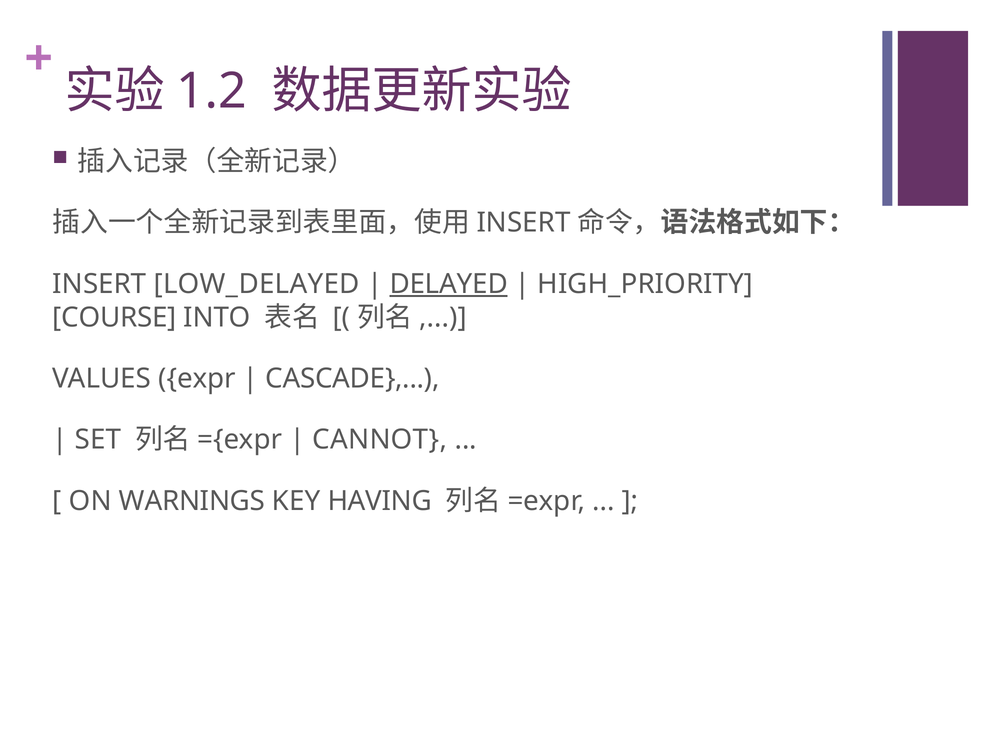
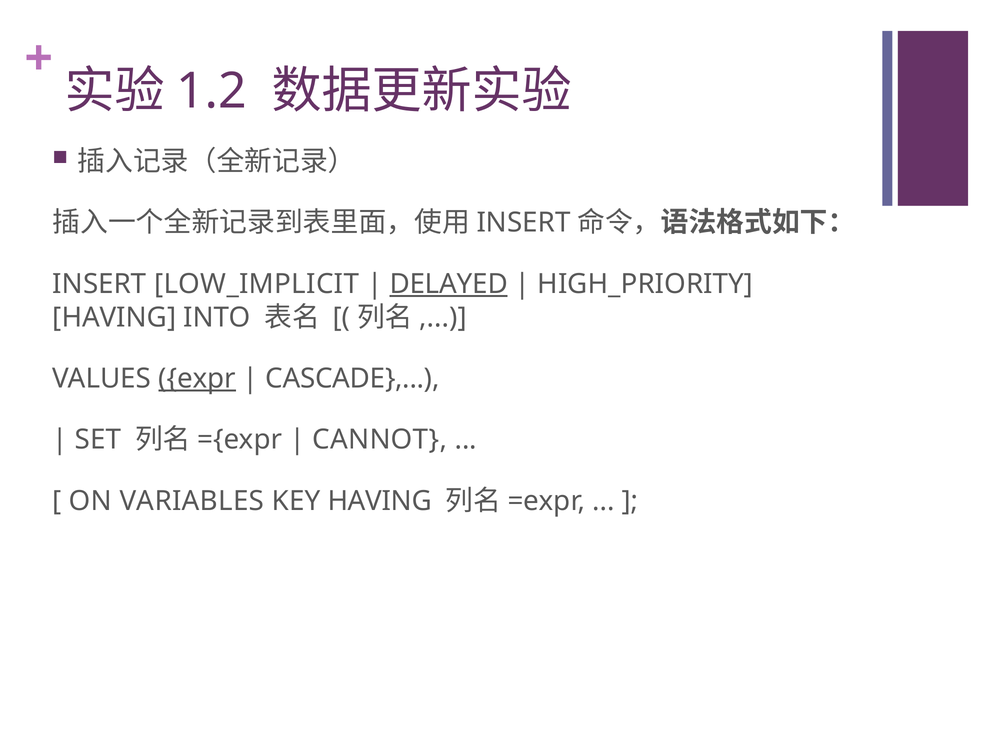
LOW_DELAYED: LOW_DELAYED -> LOW_IMPLICIT (257, 284)
COURSE: COURSE -> HAVING (114, 317)
expr underline: none -> present (197, 379)
WARNINGS: WARNINGS -> VARIABLES (192, 501)
